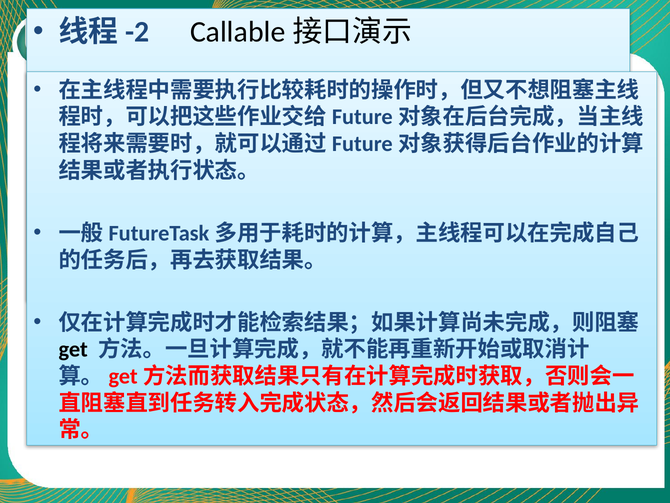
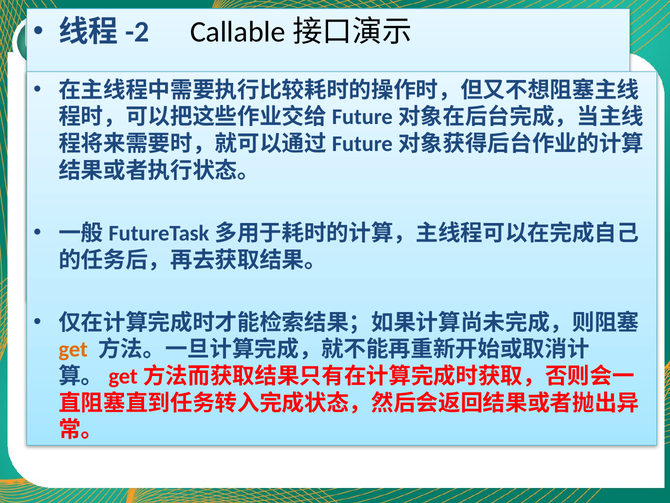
get colour: black -> orange (73, 349)
